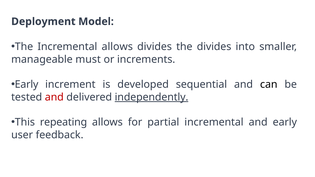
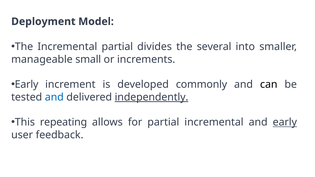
Incremental allows: allows -> partial (117, 47)
the divides: divides -> several (214, 47)
must: must -> small (88, 59)
sequential: sequential -> commonly (202, 85)
and colour: red -> blue (54, 97)
early underline: none -> present (285, 122)
